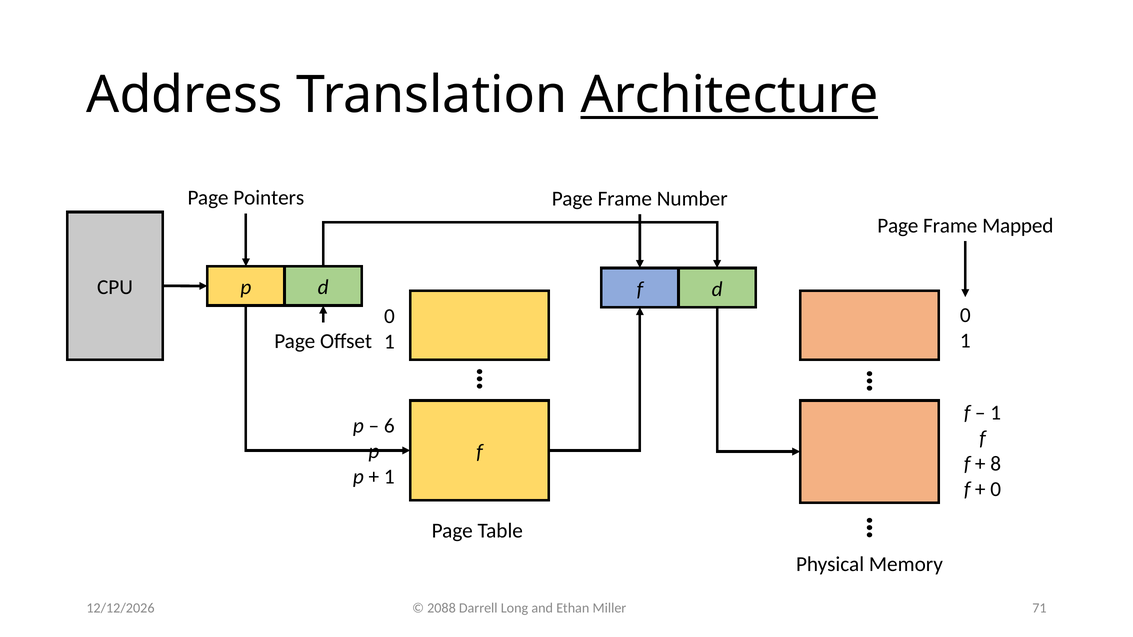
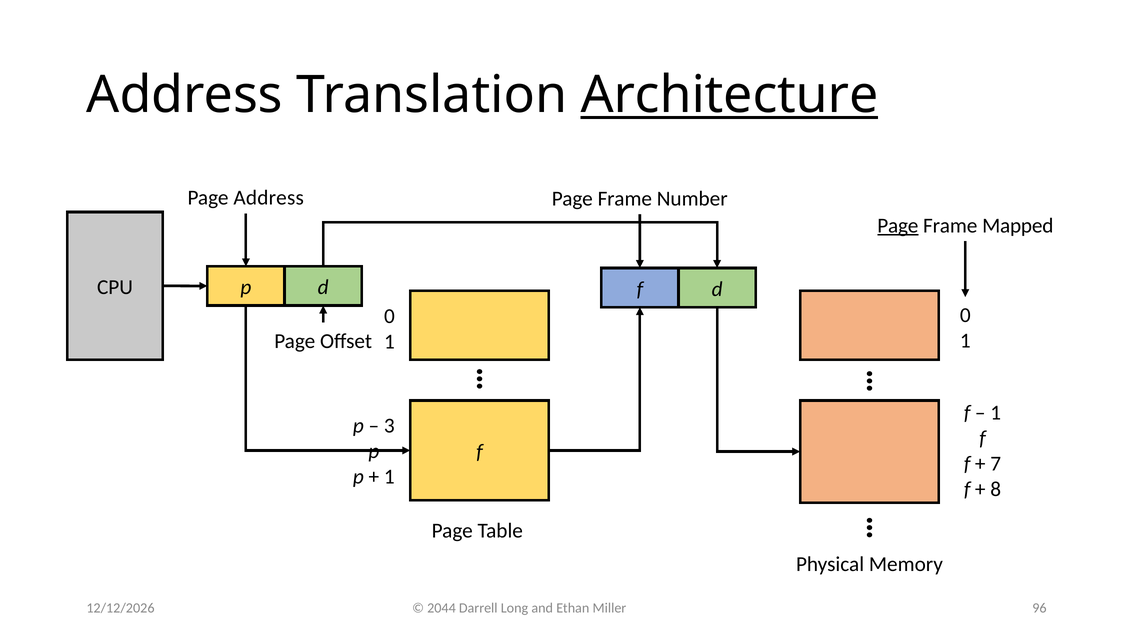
Page Pointers: Pointers -> Address (269, 198)
Page underline: none -> present (898, 226)
6: 6 -> 3 (389, 426)
8: 8 -> 7 (996, 464)
0: 0 -> 8 (996, 489)
71: 71 -> 96 (1039, 608)
2088: 2088 -> 2044 (441, 609)
